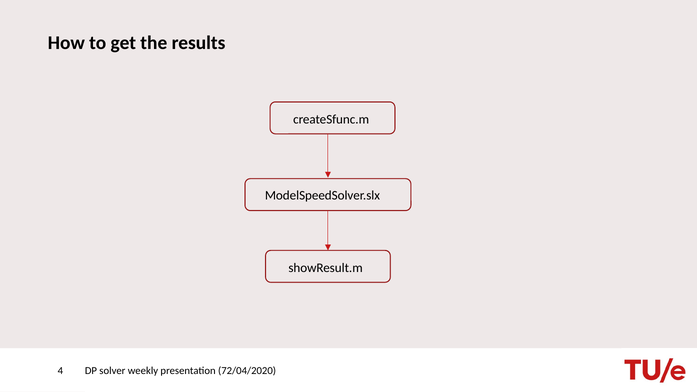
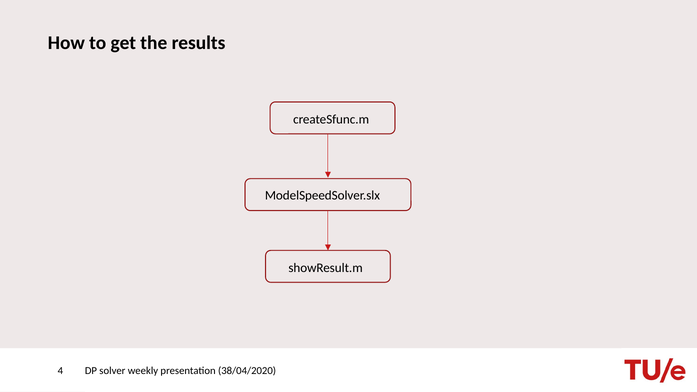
72/04/2020: 72/04/2020 -> 38/04/2020 (247, 371)
